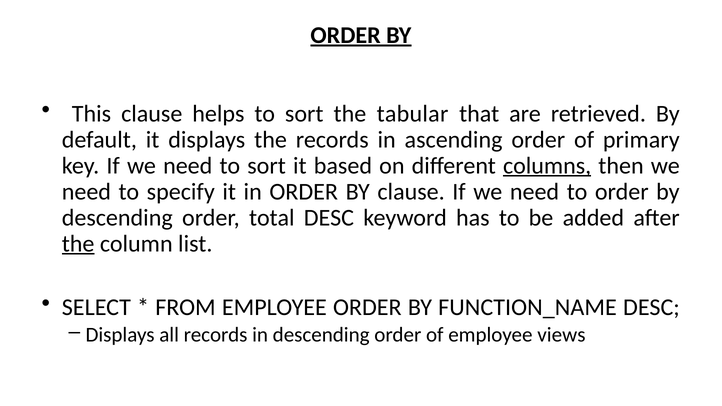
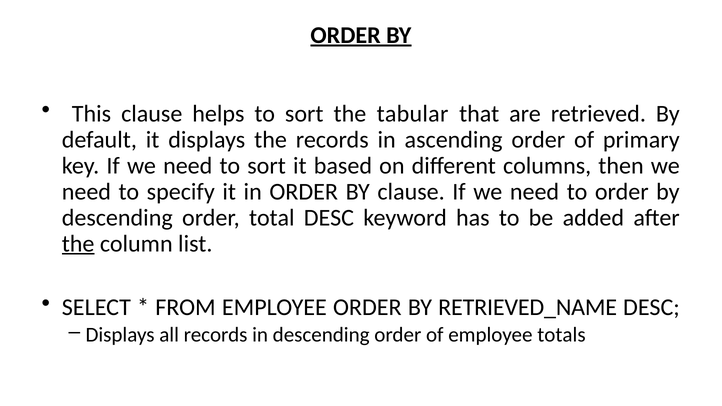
columns underline: present -> none (547, 166)
FUNCTION_NAME: FUNCTION_NAME -> RETRIEVED_NAME (528, 307)
views: views -> totals (561, 335)
